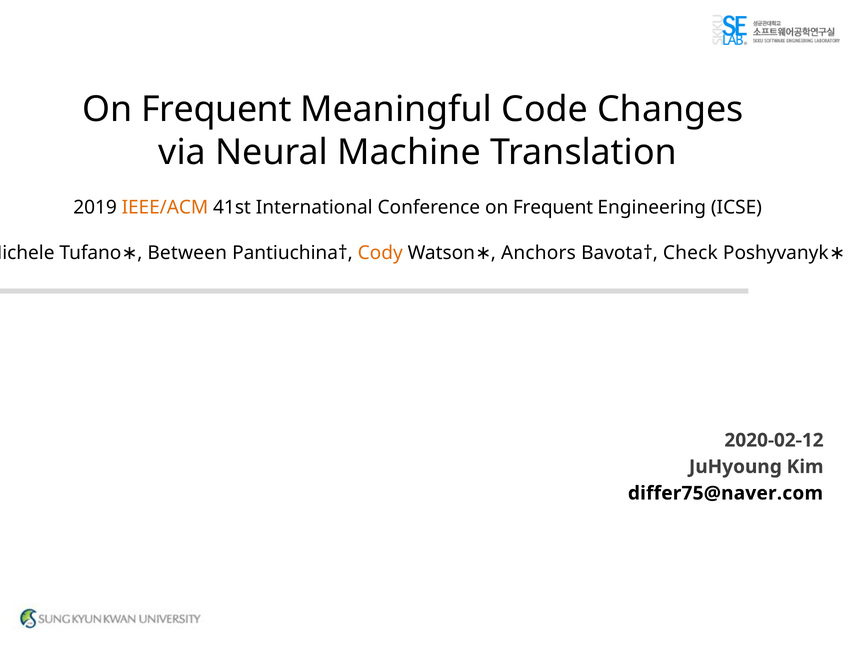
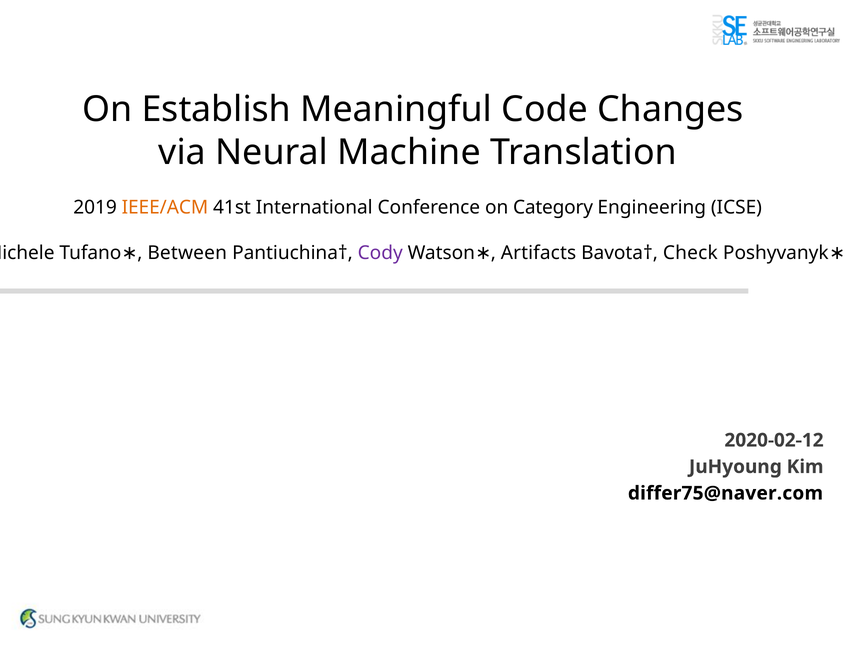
Frequent: Frequent -> Establish (216, 110)
Conference on Frequent: Frequent -> Category (553, 207)
Cody colour: orange -> purple (380, 253)
Anchors: Anchors -> Artifacts (538, 253)
